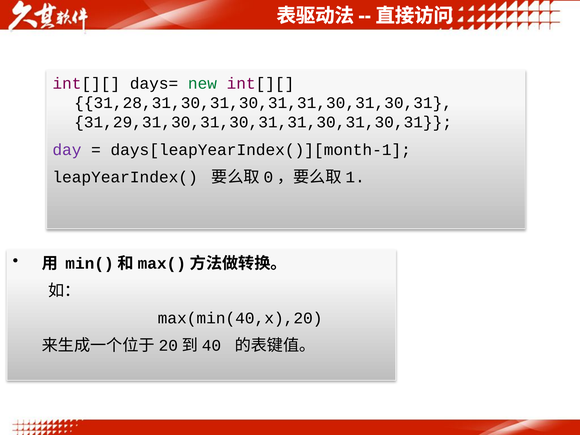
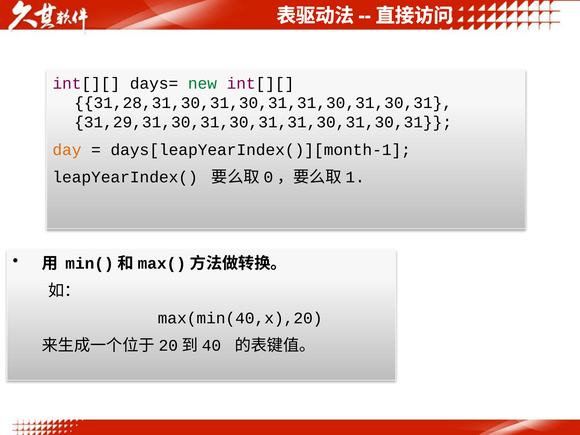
day colour: purple -> orange (67, 150)
